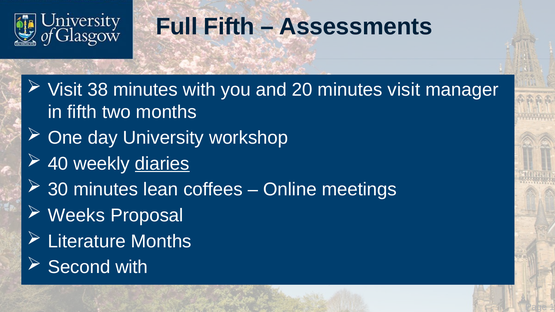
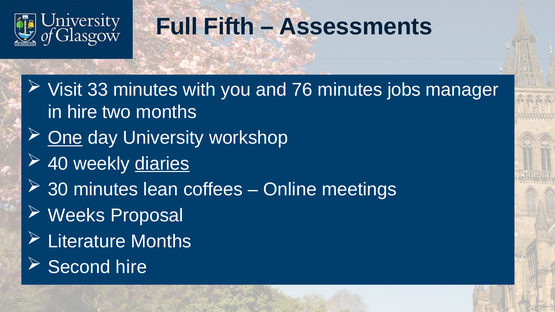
38: 38 -> 33 (98, 90)
20: 20 -> 76 (302, 90)
minutes visit: visit -> jobs (404, 90)
in fifth: fifth -> hire (82, 112)
One underline: none -> present (65, 138)
Second with: with -> hire (131, 267)
